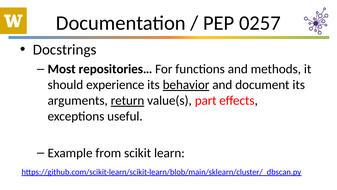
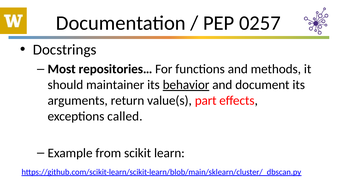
experience: experience -> maintainer (115, 85)
return underline: present -> none (127, 100)
useful: useful -> called (125, 116)
